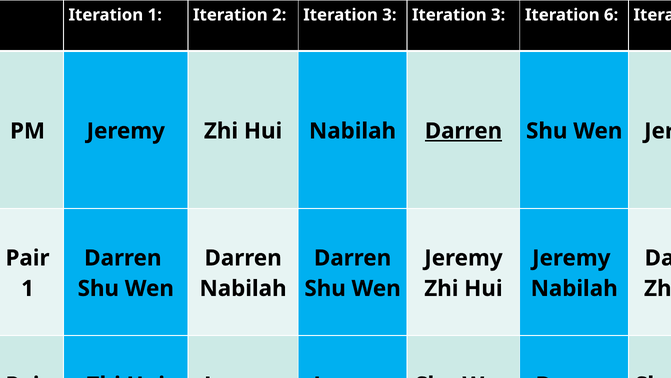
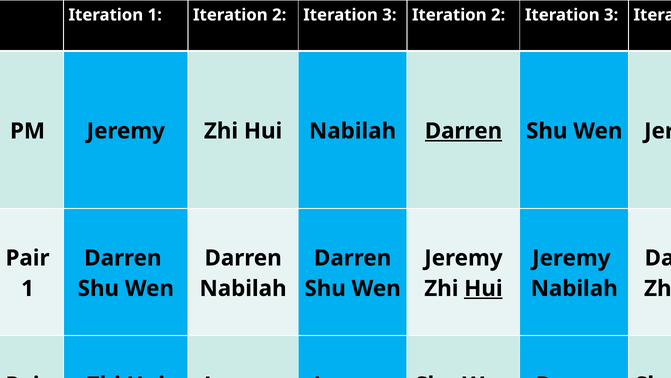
3 Iteration 3: 3 -> 2 (498, 15)
6: 6 -> 3 (611, 15)
Hui underline: none -> present (483, 288)
